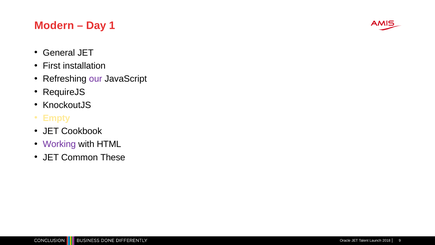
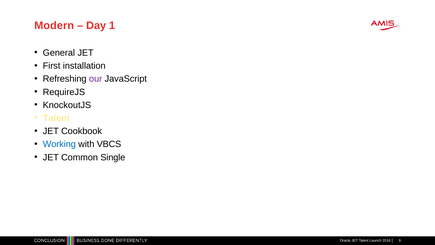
Empty: Empty -> Talent (56, 118)
Working colour: purple -> blue (59, 144)
HTML: HTML -> VBCS (109, 144)
These: These -> Single (113, 157)
